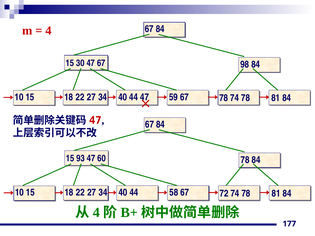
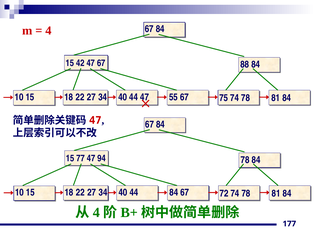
30: 30 -> 42 (80, 63)
98: 98 -> 88 (245, 65)
59: 59 -> 55 (173, 97)
67 78: 78 -> 75 (224, 98)
93: 93 -> 77 (81, 159)
60: 60 -> 94 (102, 159)
44 58: 58 -> 84 (174, 193)
